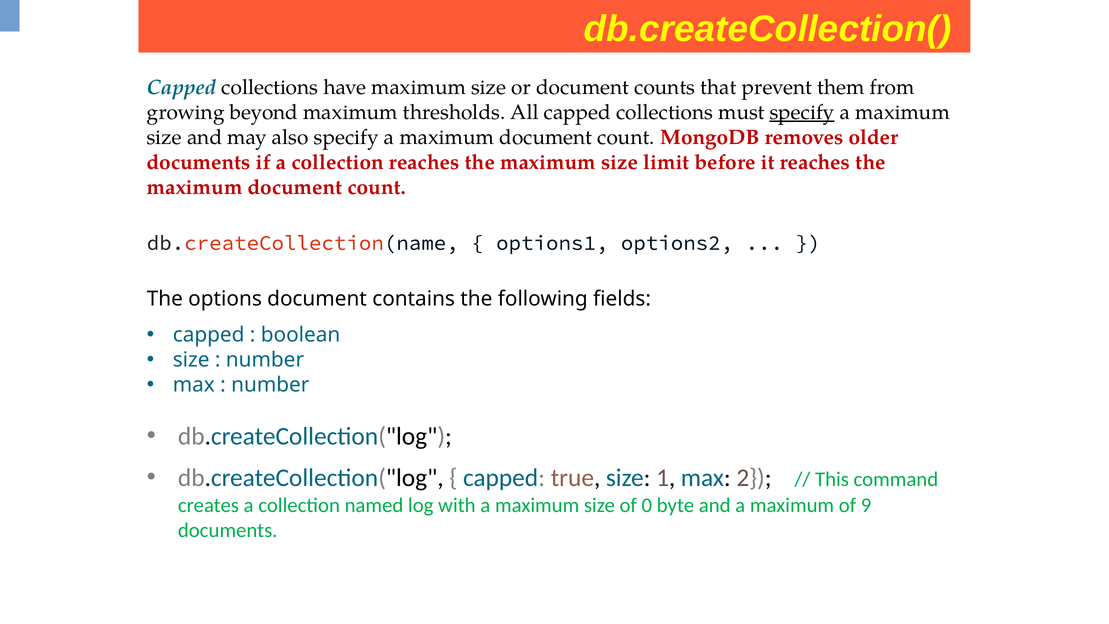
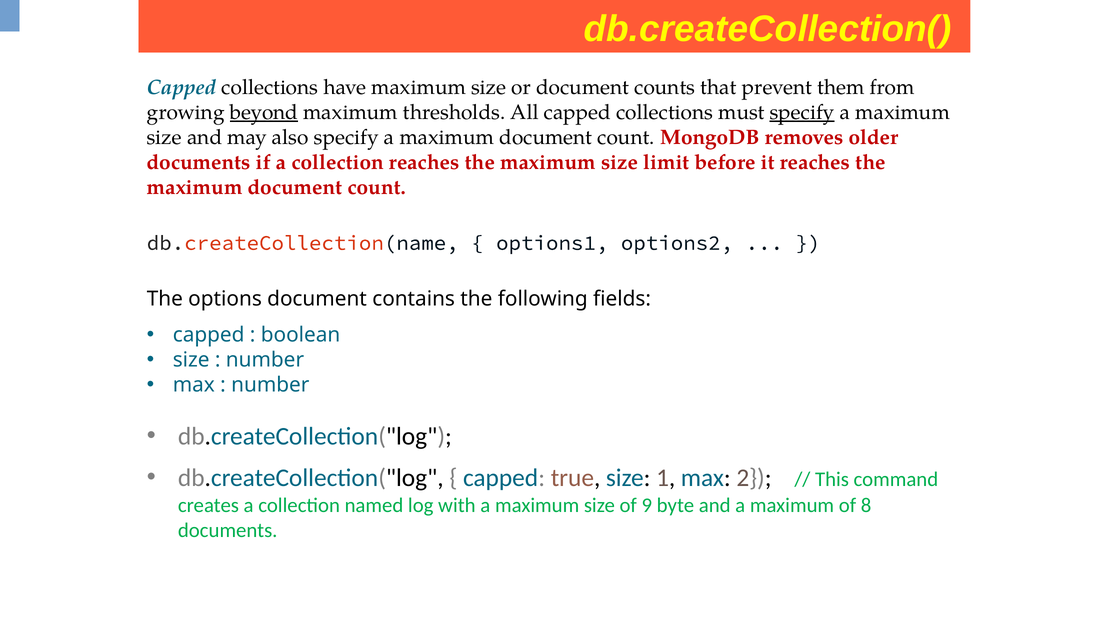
beyond underline: none -> present (264, 112)
0: 0 -> 9 (647, 505)
9: 9 -> 8 (866, 505)
